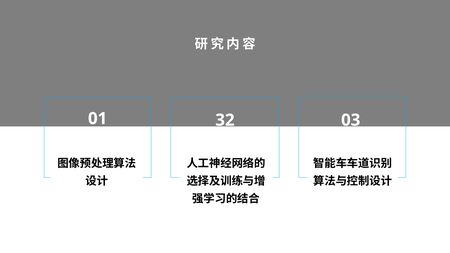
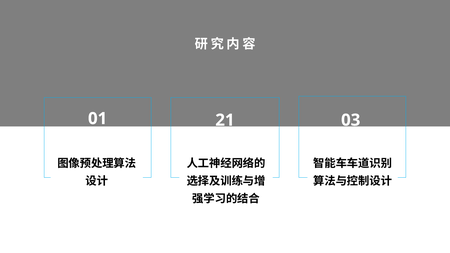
32: 32 -> 21 (225, 120)
